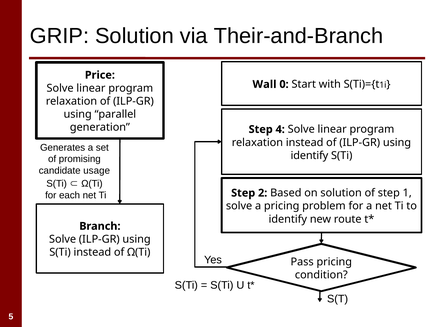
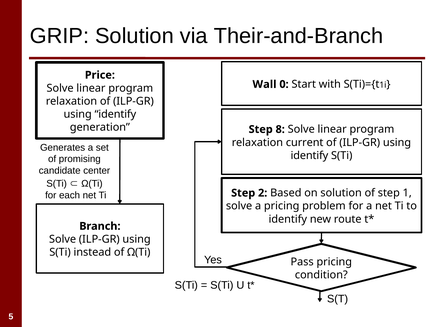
parallel: parallel -> identify (115, 114)
4: 4 -> 8 (280, 129)
relaxation instead: instead -> current (305, 142)
usage: usage -> center (97, 171)
